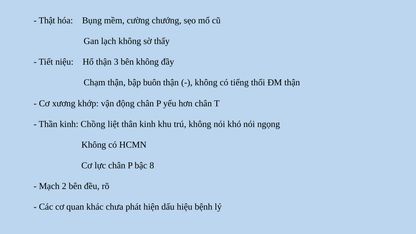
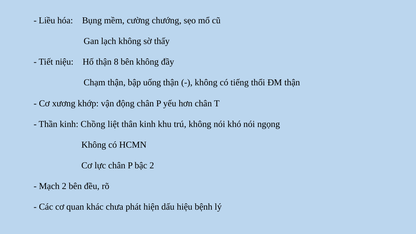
Thật: Thật -> Liều (47, 21)
3: 3 -> 8 (116, 62)
buôn: buôn -> uống (152, 83)
bậc 8: 8 -> 2 (152, 165)
